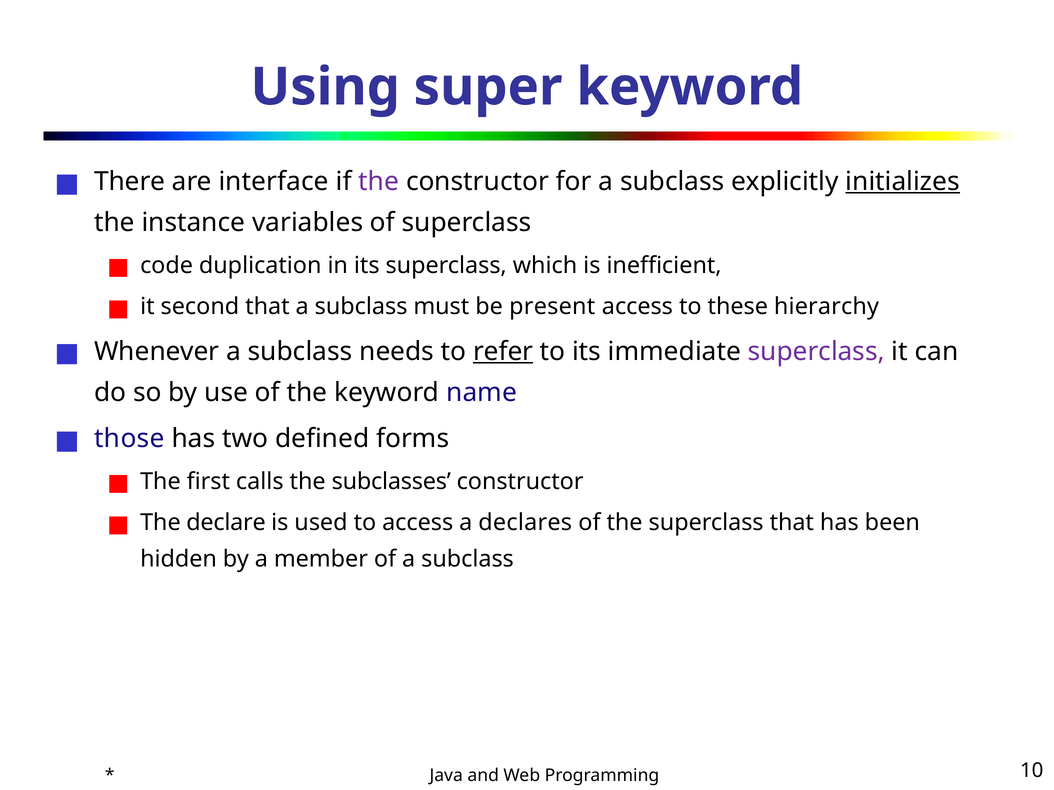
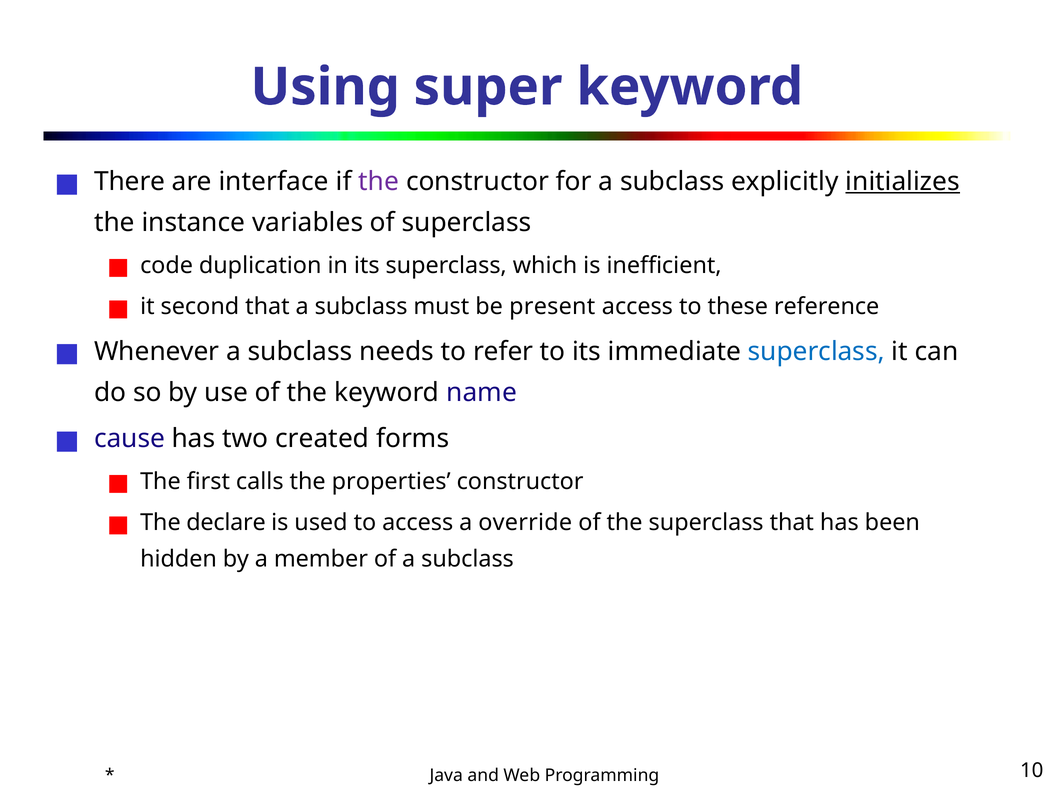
hierarchy: hierarchy -> reference (827, 307)
refer underline: present -> none (503, 352)
superclass colour: purple -> blue (816, 352)
those: those -> cause (129, 439)
defined: defined -> created (322, 439)
subclasses: subclasses -> properties (391, 482)
declares: declares -> override (525, 523)
